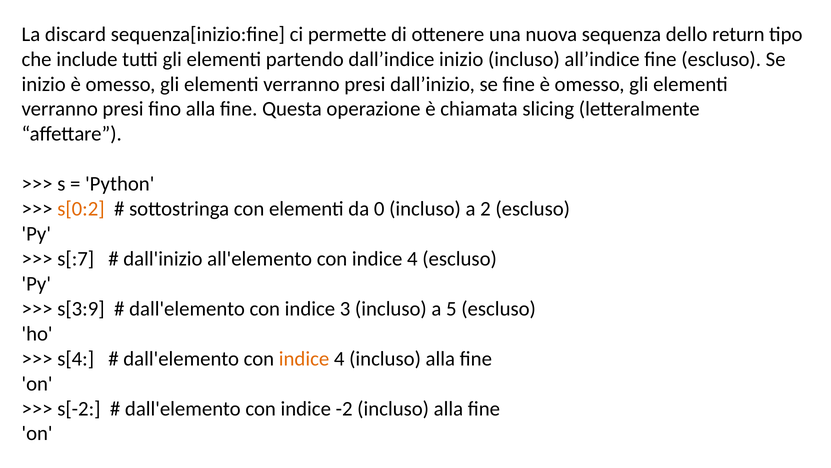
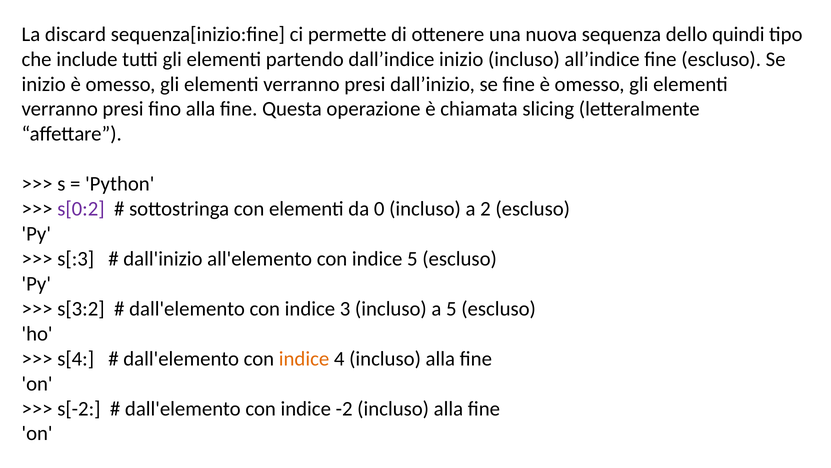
return: return -> quindi (738, 34)
s[0:2 colour: orange -> purple (81, 209)
s[:7: s[:7 -> s[:3 (76, 259)
all'elemento con indice 4: 4 -> 5 (412, 259)
s[3:9: s[3:9 -> s[3:2 (81, 308)
